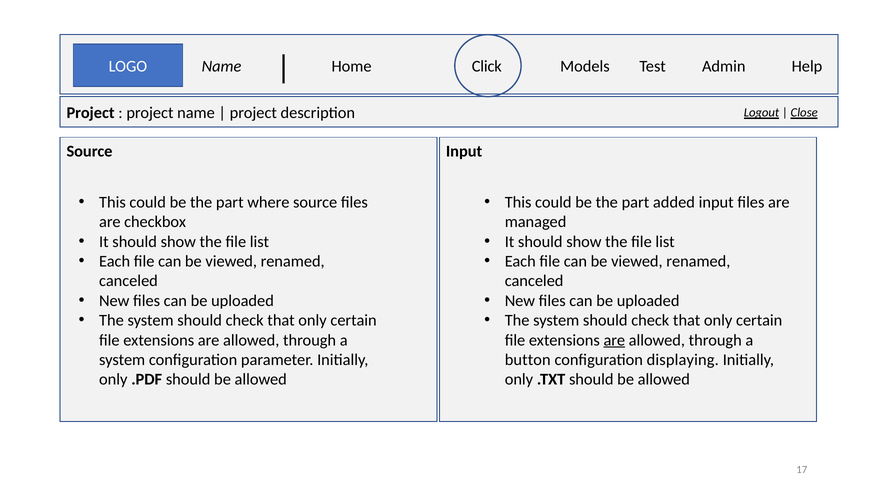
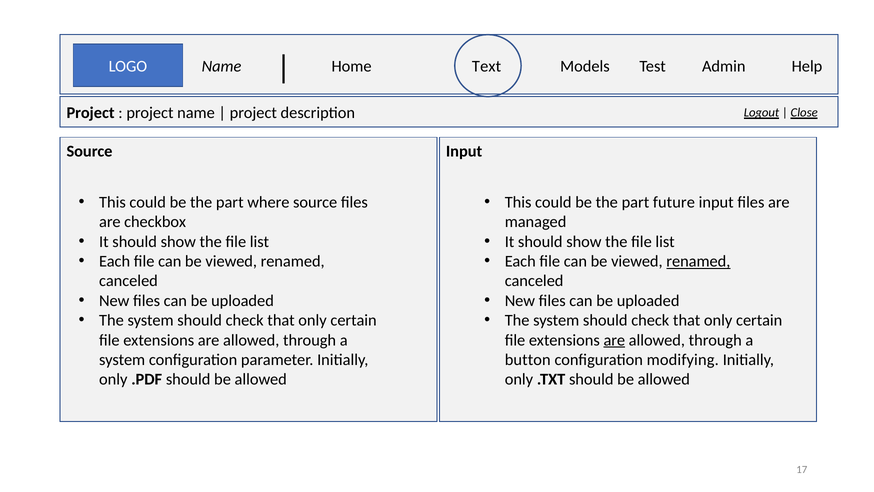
Click: Click -> Text (487, 66)
added: added -> future (674, 202)
renamed underline: none -> present (698, 261)
displaying: displaying -> modifying (683, 360)
